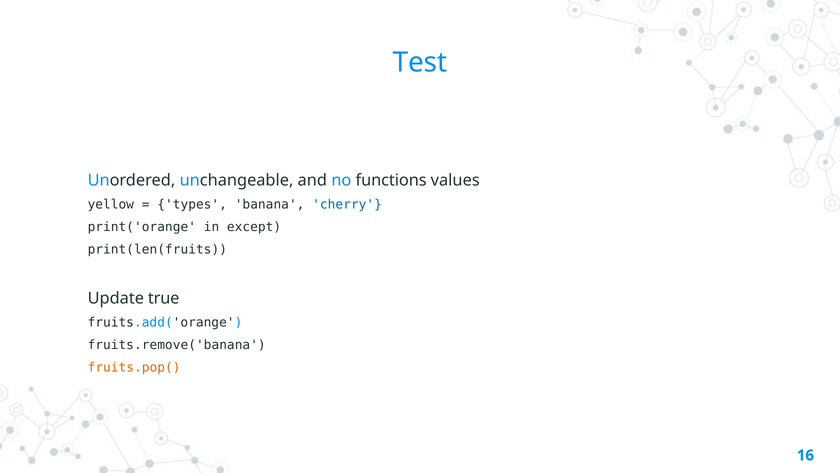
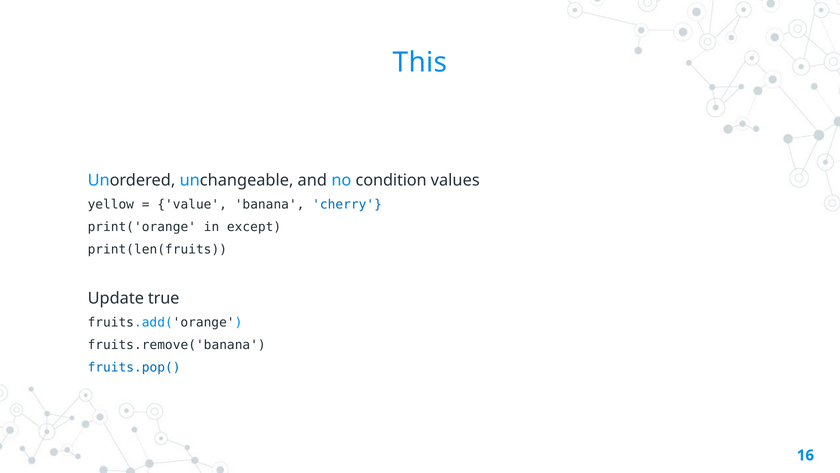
Test: Test -> This (420, 63)
functions: functions -> condition (391, 180)
types: types -> value (192, 204)
fruits.pop( colour: orange -> blue (134, 367)
